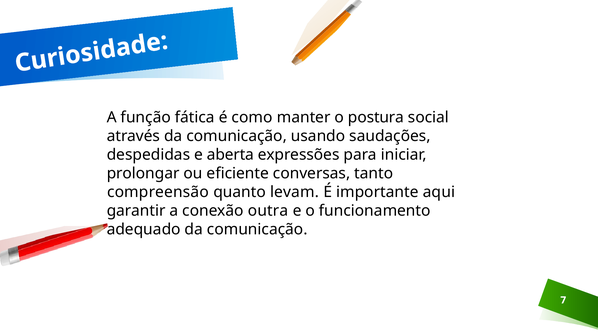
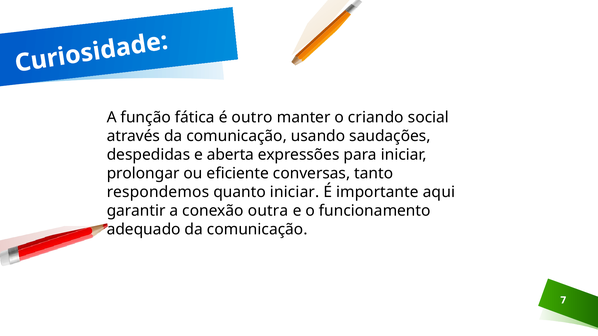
como: como -> outro (252, 118)
postura: postura -> criando (376, 118)
compreensão: compreensão -> respondemos (158, 192)
quanto levam: levam -> iniciar (295, 192)
